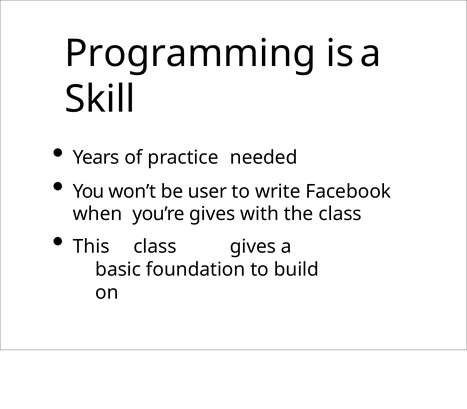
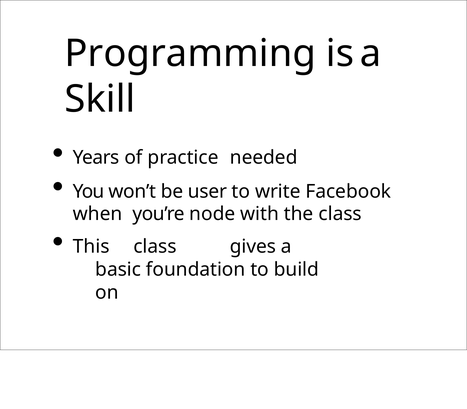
you’re gives: gives -> node (212, 214)
